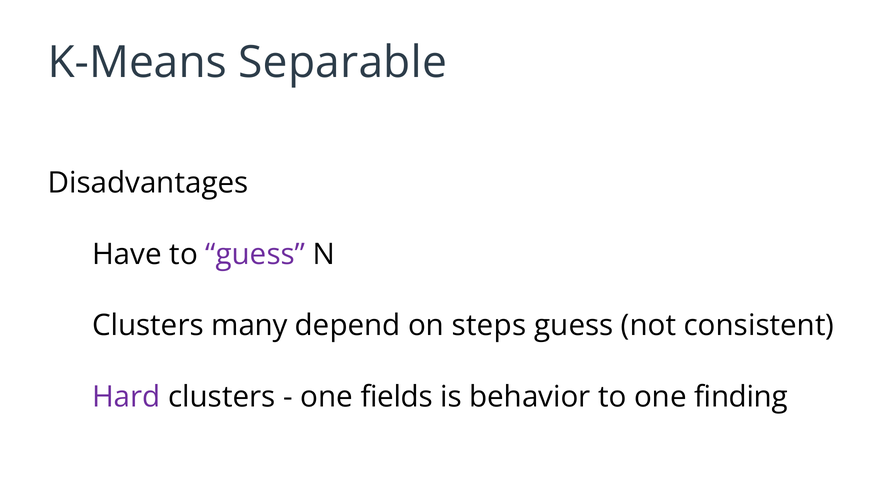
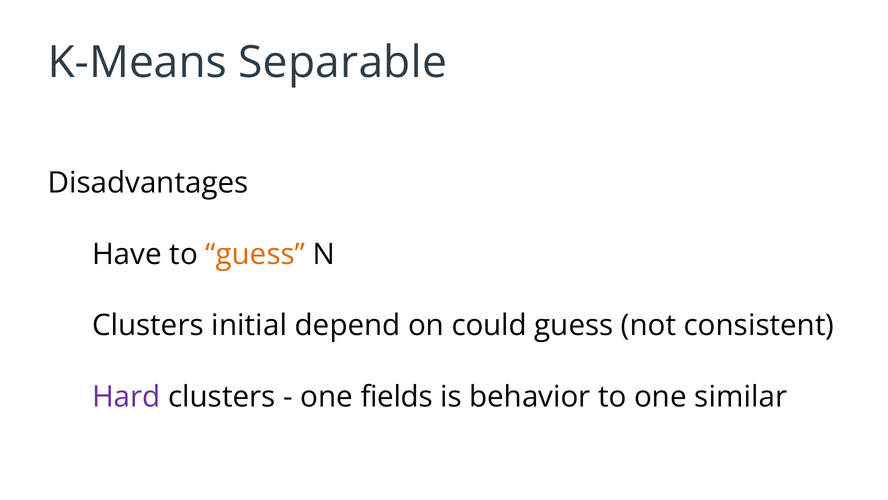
guess colour: purple -> orange (255, 254)
many: many -> initial (249, 325)
steps: steps -> could (489, 325)
finding: finding -> similar (741, 397)
